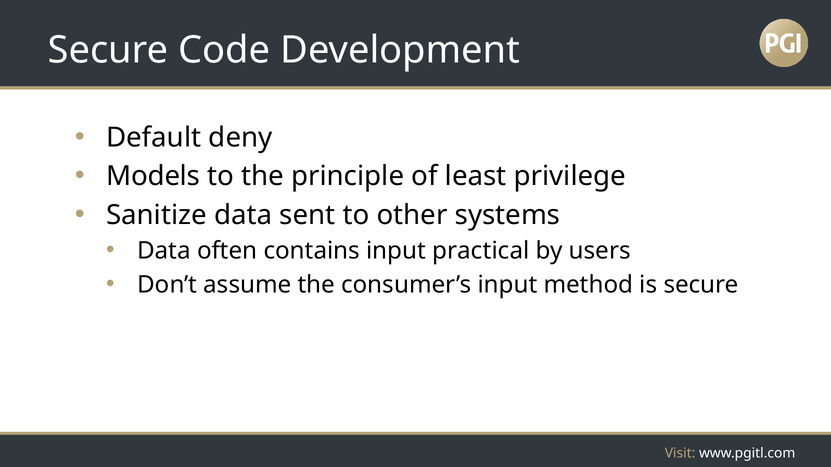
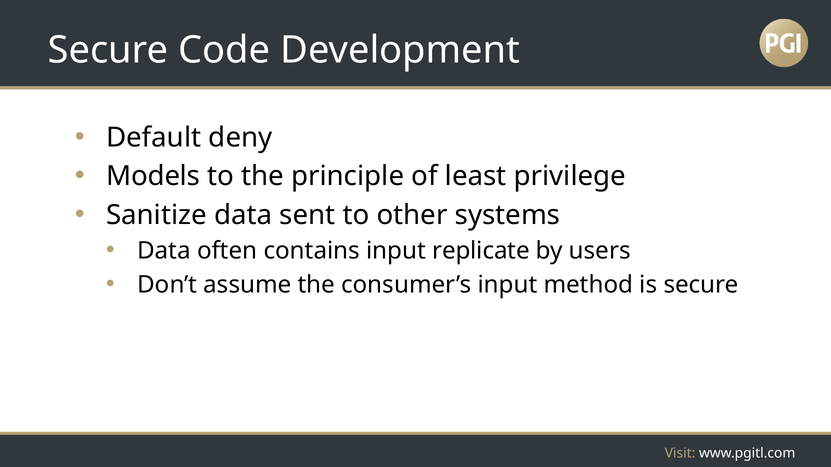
practical: practical -> replicate (481, 251)
